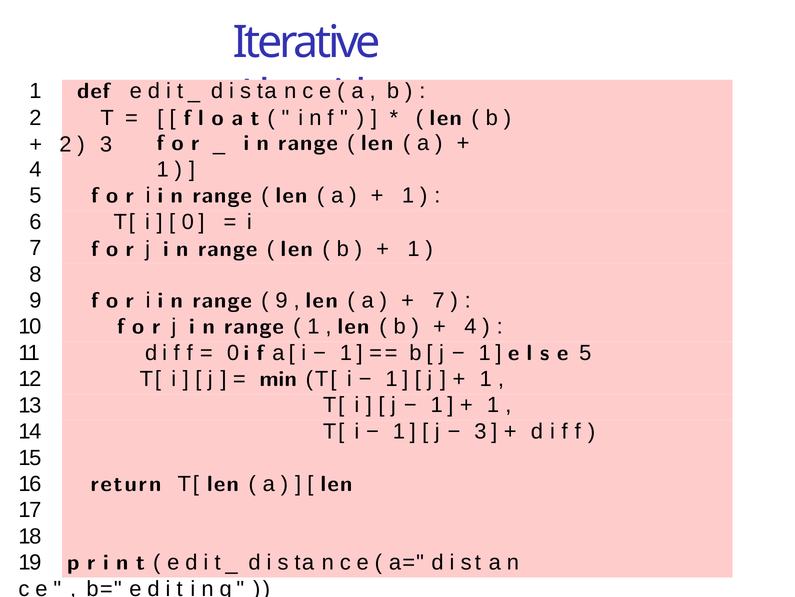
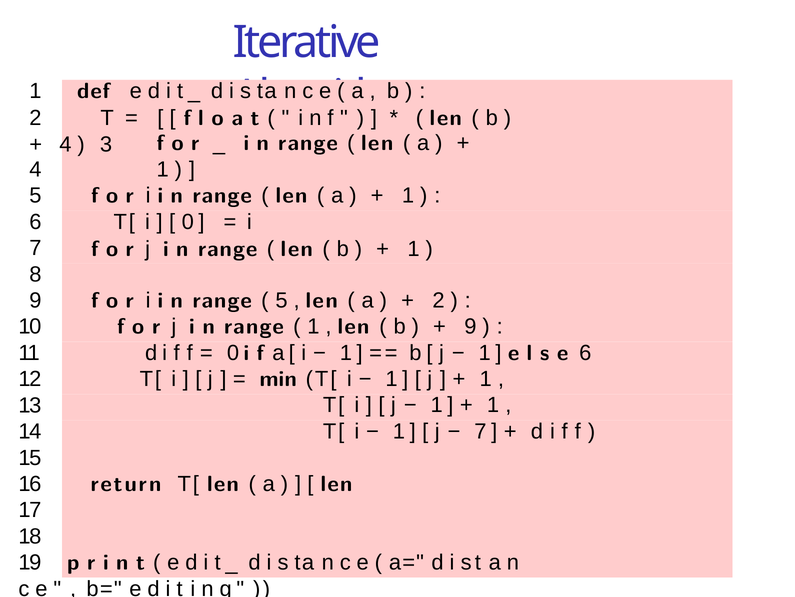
2: 2 -> 4 (65, 144)
9: 9 -> 5 (282, 300)
7: 7 -> 2 (438, 300)
4: 4 -> 9 (470, 327)
e 5: 5 -> 6 (585, 353)
3: 3 -> 7 (480, 431)
